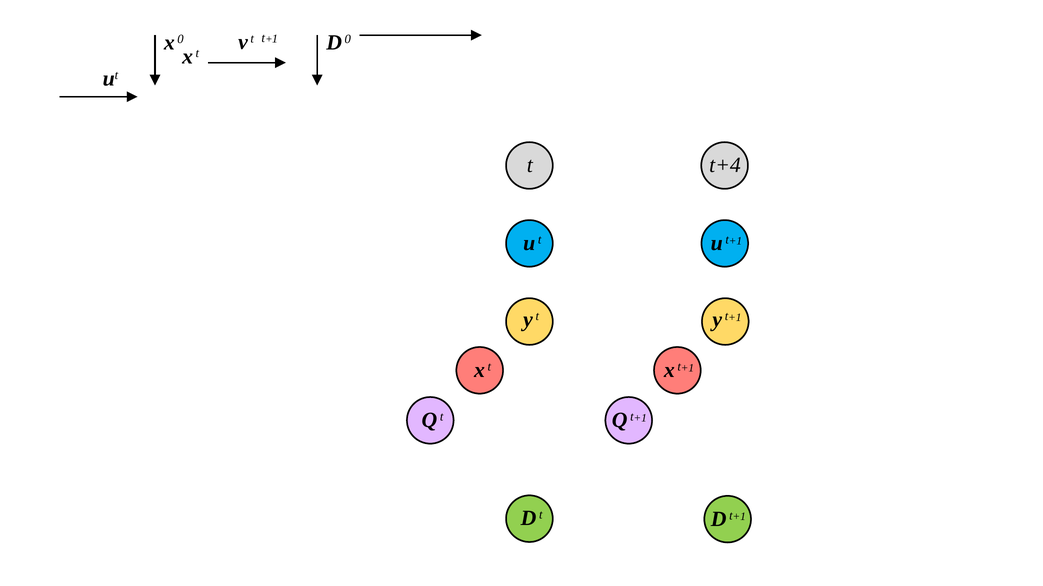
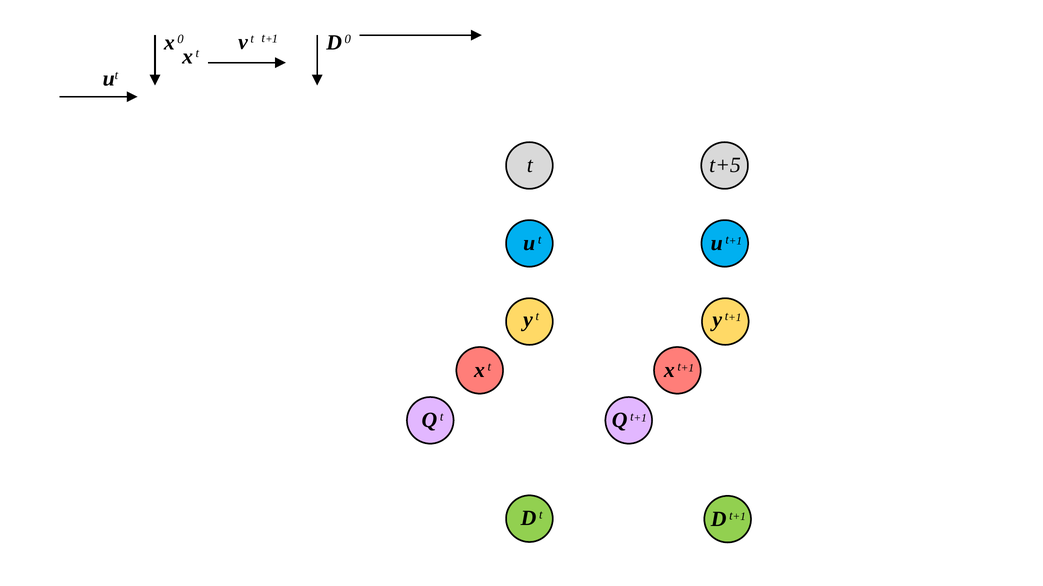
t+4: t+4 -> t+5 (725, 165)
